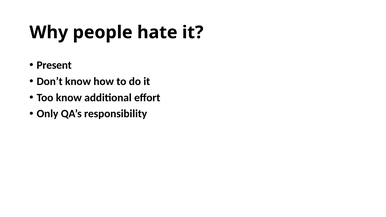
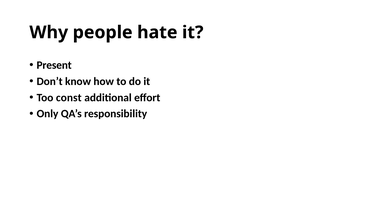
Too know: know -> const (69, 98)
